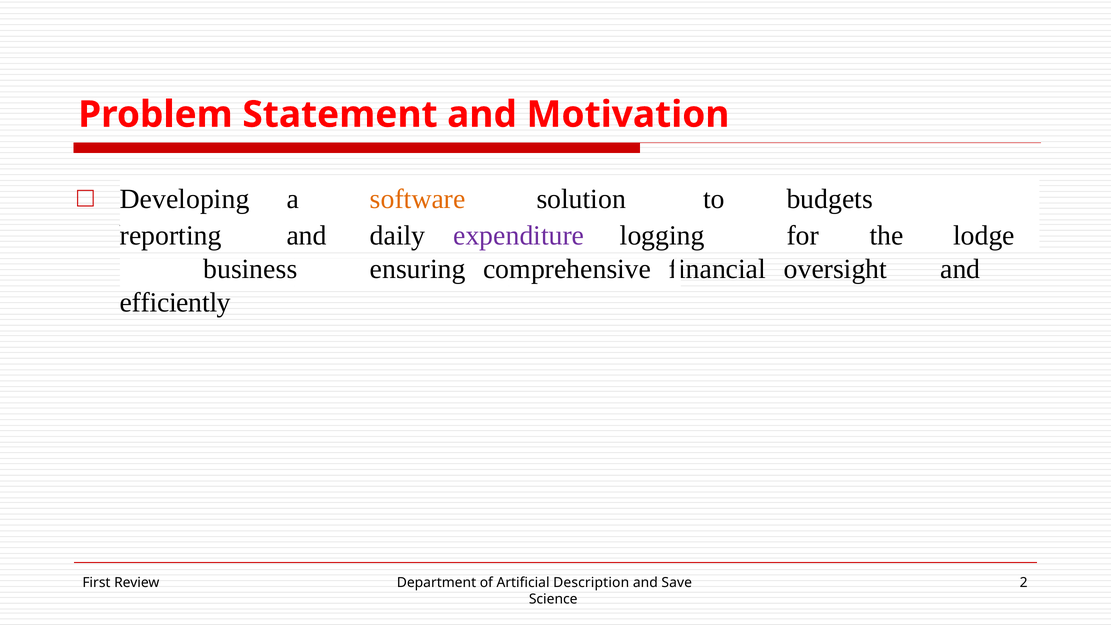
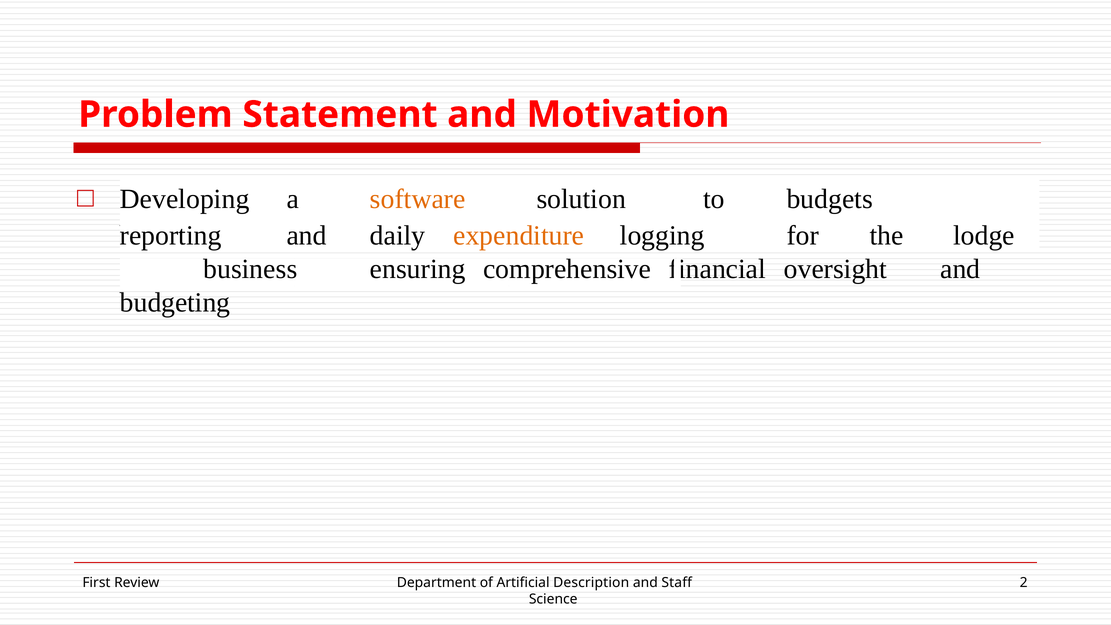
expenditure colour: purple -> orange (519, 236)
efficiently: efficiently -> budgeting (175, 302)
Save: Save -> Staff (677, 583)
